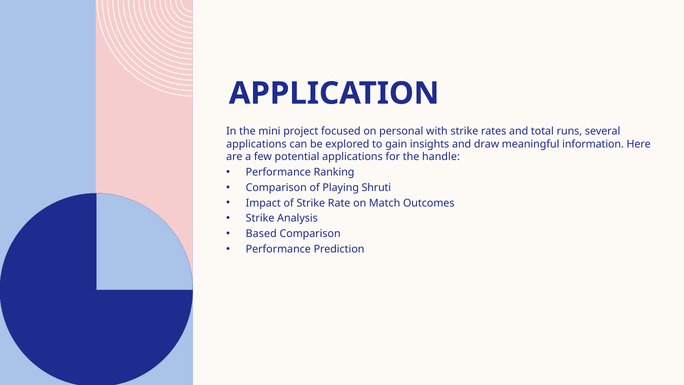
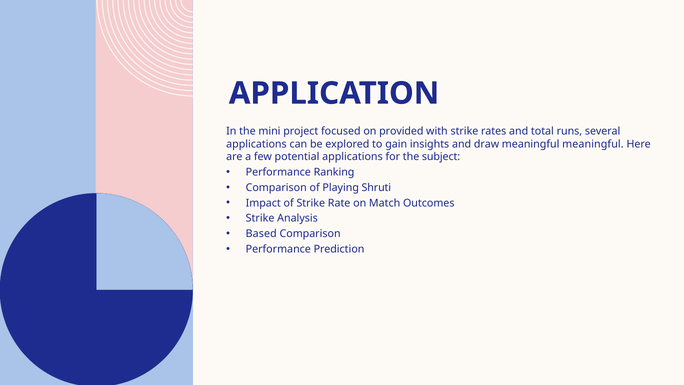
personal: personal -> provided (401, 131)
meaningful information: information -> meaningful (593, 144)
handle: handle -> subject (441, 157)
